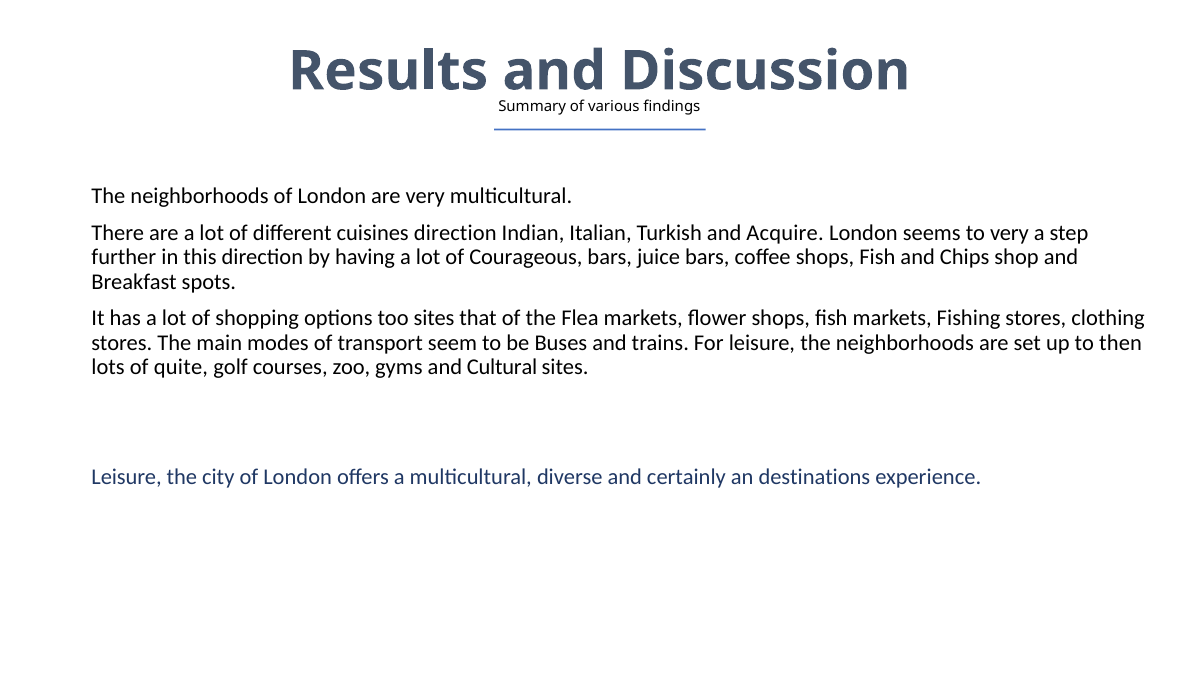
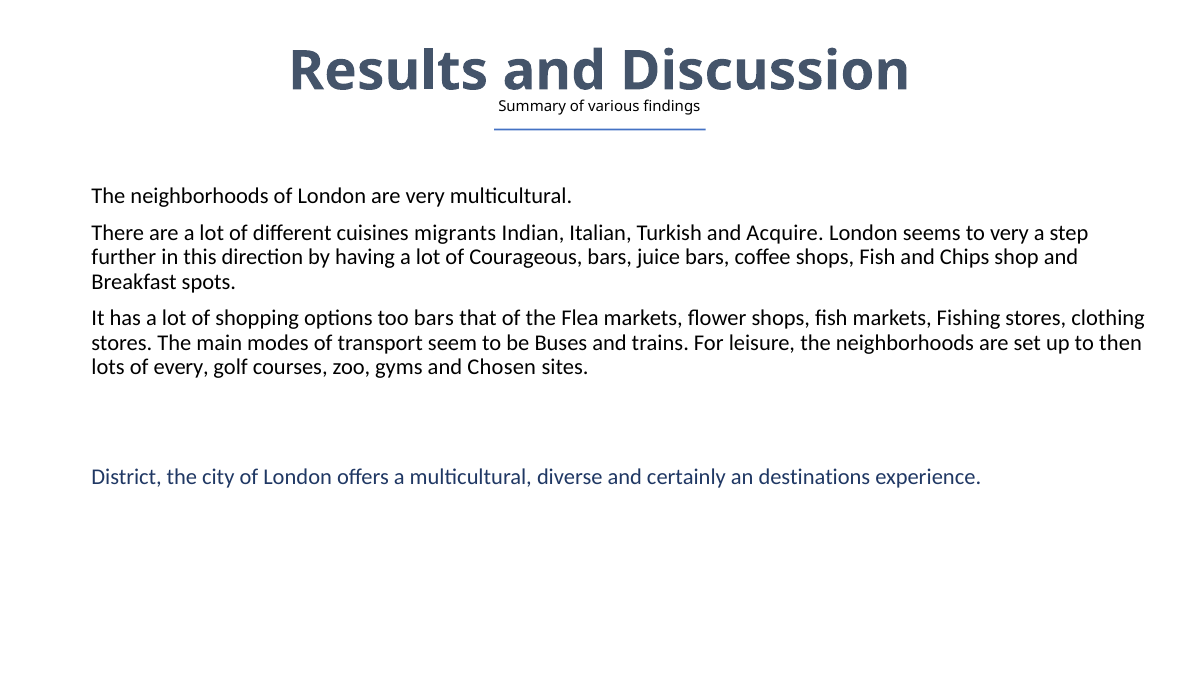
cuisines direction: direction -> migrants (455, 233)
too sites: sites -> bars (434, 318)
quite: quite -> every (181, 367)
Cultural: Cultural -> Chosen (502, 367)
Leisure: Leisure -> District (127, 477)
